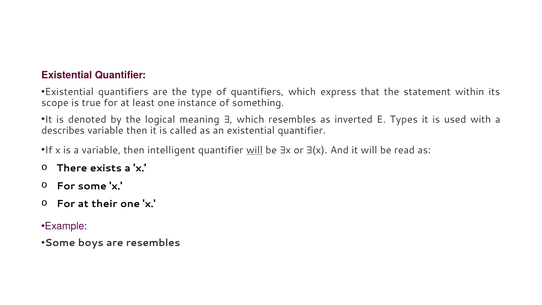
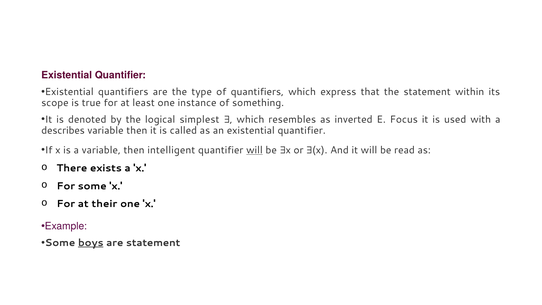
meaning: meaning -> simplest (199, 119)
Types: Types -> Focus (404, 119)
boys underline: none -> present (91, 243)
are resembles: resembles -> statement (153, 243)
